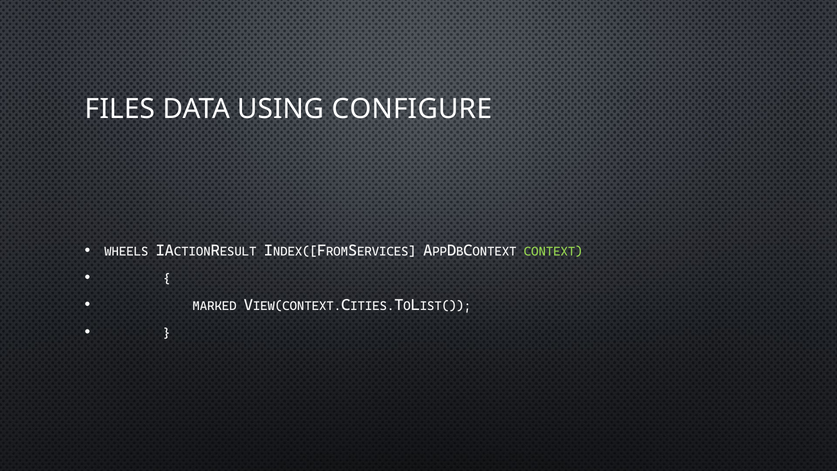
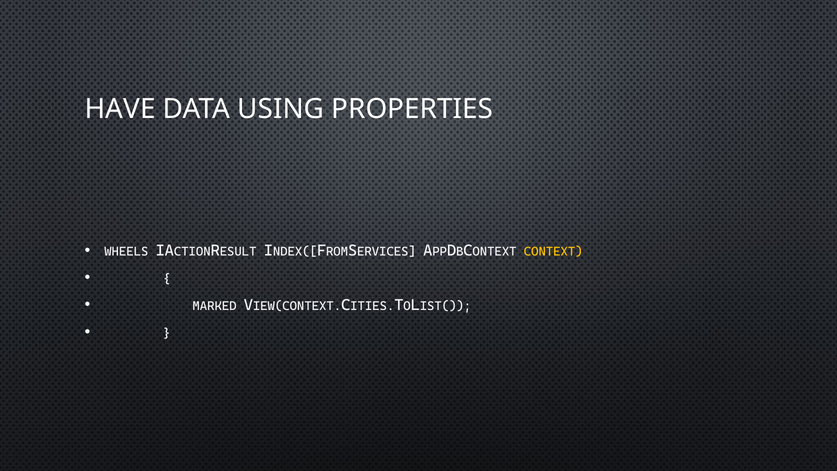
FILES: FILES -> HAVE (120, 109)
CONFIGURE: CONFIGURE -> PROPERTIES (412, 109)
CONTEXT colour: light green -> yellow (553, 252)
